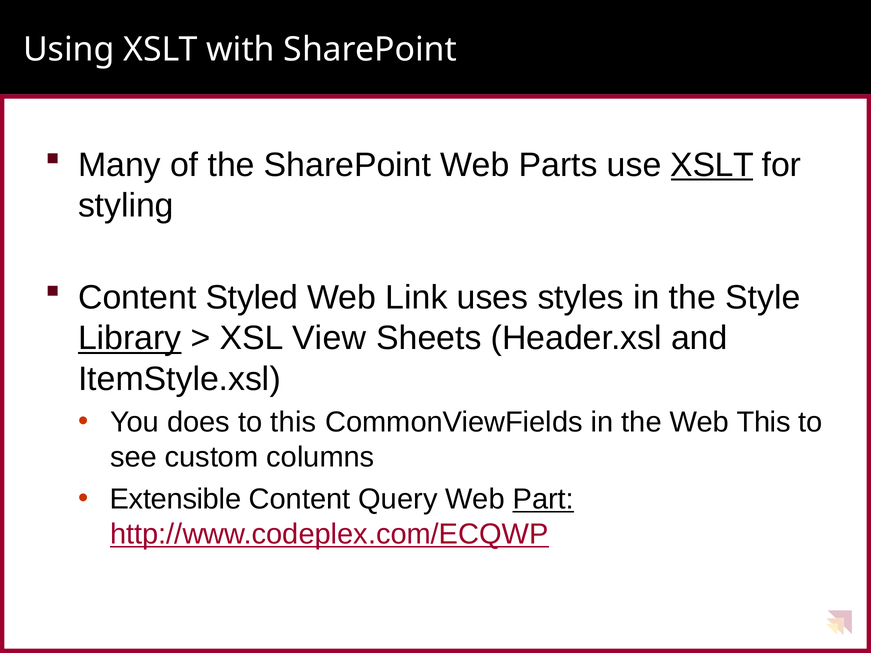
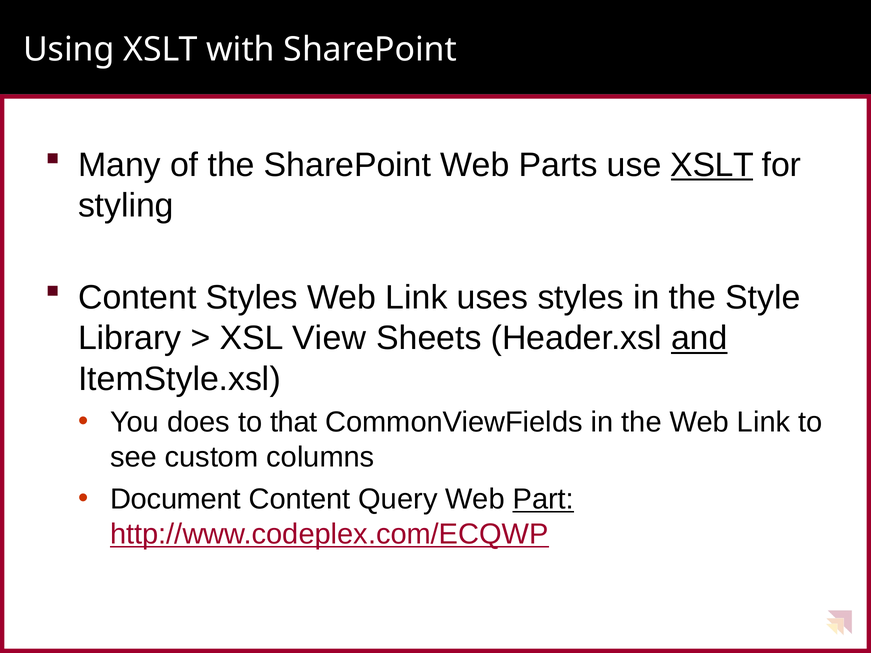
Content Styled: Styled -> Styles (252, 298)
Library underline: present -> none (130, 338)
and underline: none -> present (699, 338)
to this: this -> that (294, 422)
the Web This: This -> Link (764, 422)
Extensible: Extensible -> Document (175, 499)
